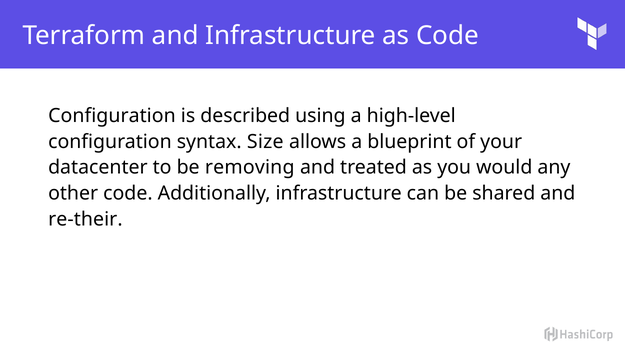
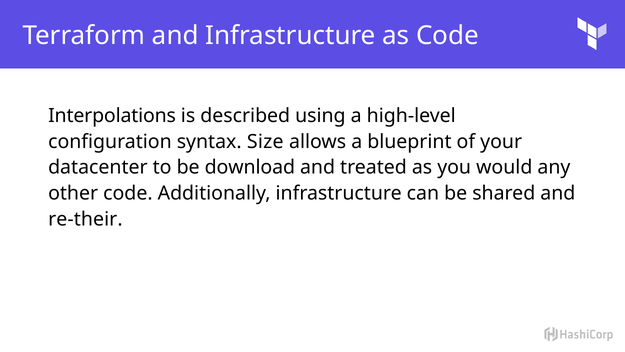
Configuration: Configuration -> Interpolations (112, 116)
removing: removing -> download (250, 167)
